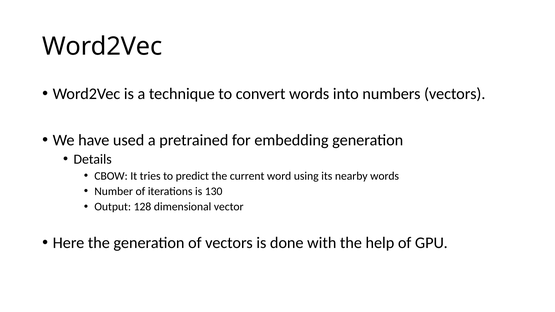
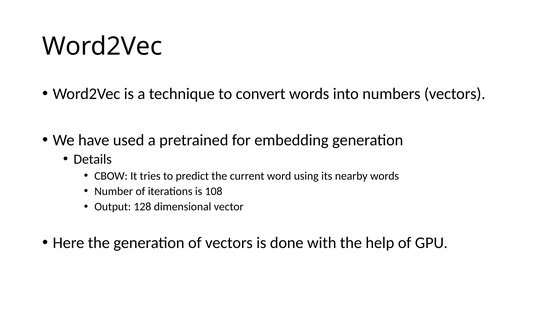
130: 130 -> 108 (214, 191)
